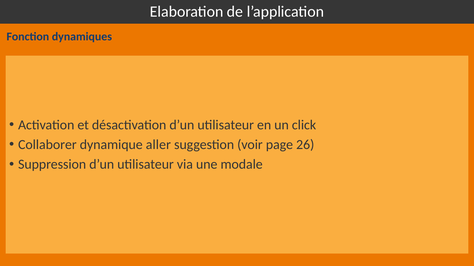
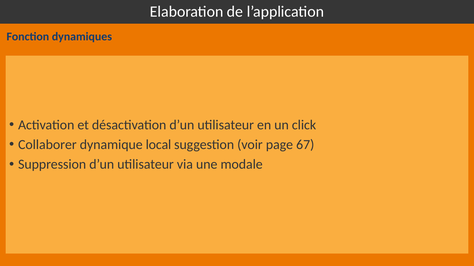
aller: aller -> local (158, 145)
26: 26 -> 67 (305, 145)
